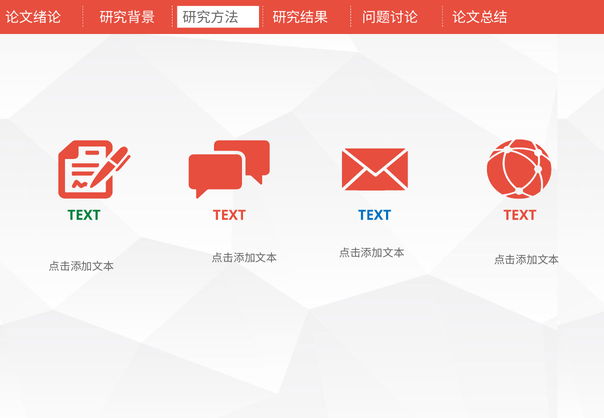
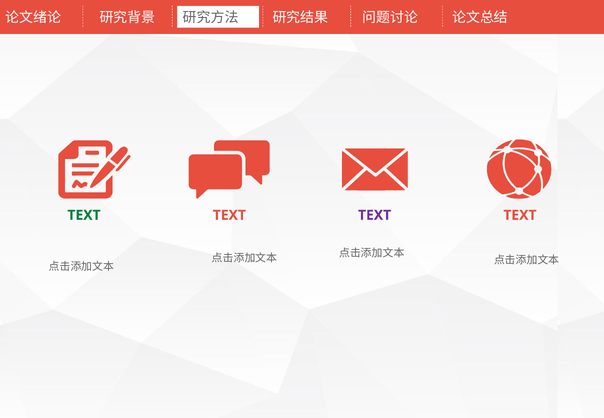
TEXT colour: blue -> purple (375, 215)
